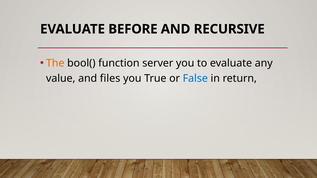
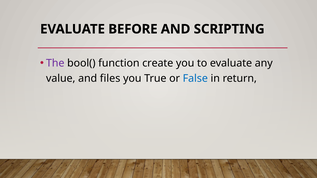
RECURSIVE: RECURSIVE -> SCRIPTING (229, 29)
The colour: orange -> purple (55, 63)
server: server -> create (158, 63)
